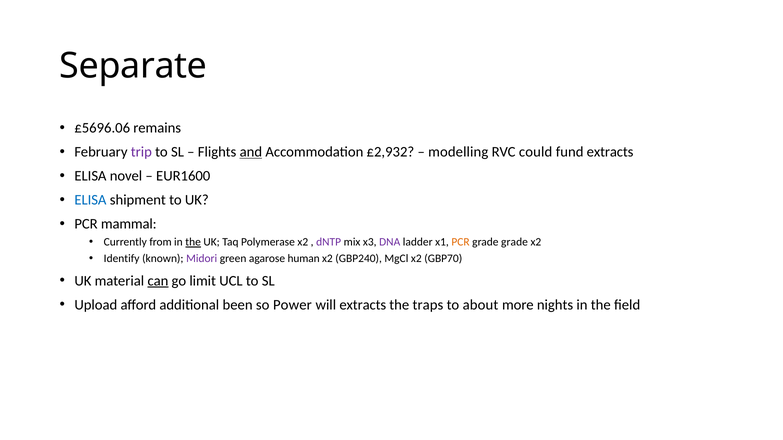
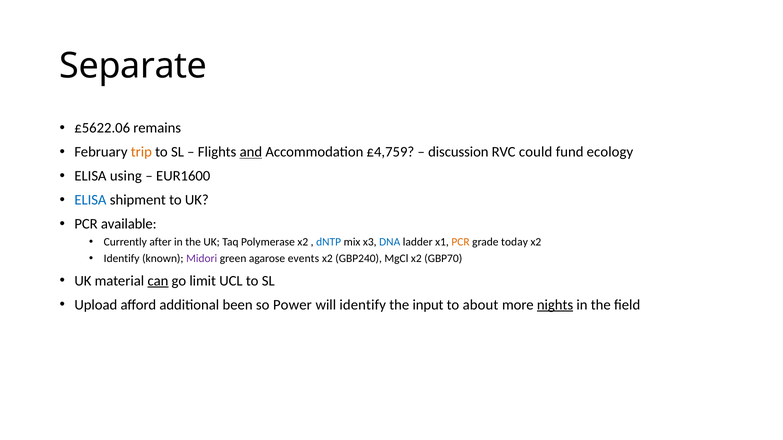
£5696.06: £5696.06 -> £5622.06 (102, 128)
trip colour: purple -> orange (141, 152)
£2,932: £2,932 -> £4,759 (390, 152)
modelling: modelling -> discussion (458, 152)
fund extracts: extracts -> ecology (610, 152)
novel: novel -> using (126, 176)
mammal: mammal -> available (129, 224)
from: from -> after (160, 242)
the underline: present -> none (193, 242)
dNTP colour: purple -> blue (329, 242)
DNA colour: purple -> blue (390, 242)
grade grade: grade -> today (515, 242)
human: human -> events (303, 259)
will extracts: extracts -> identify (363, 305)
traps: traps -> input (428, 305)
nights underline: none -> present (555, 305)
